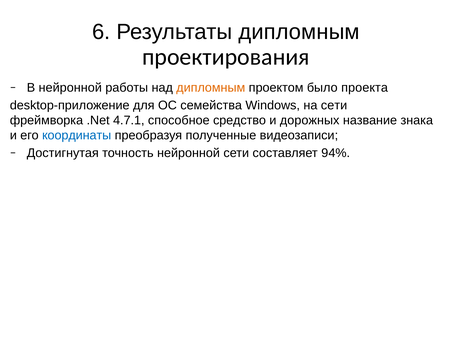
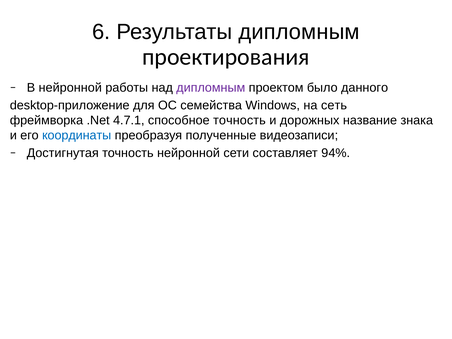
дипломным colour: orange -> purple (211, 88)
проекта: проекта -> данного (365, 88)
на сети: сети -> сеть (334, 105)
способное средство: средство -> точность (239, 120)
